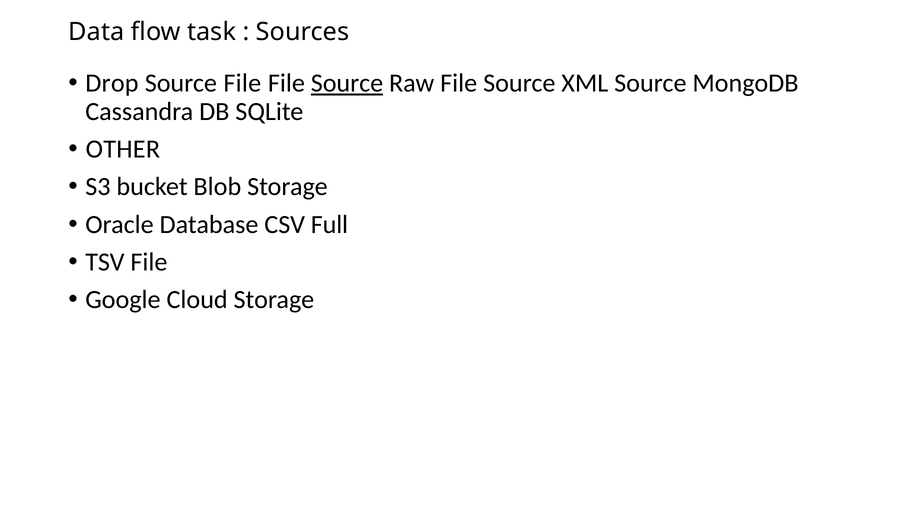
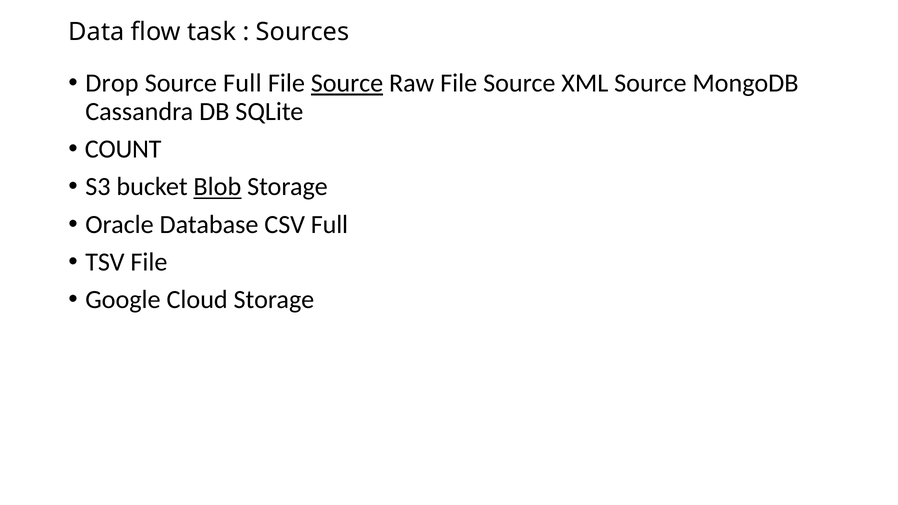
Source File: File -> Full (242, 83)
OTHER: OTHER -> COUNT (123, 149)
Blob underline: none -> present (217, 187)
